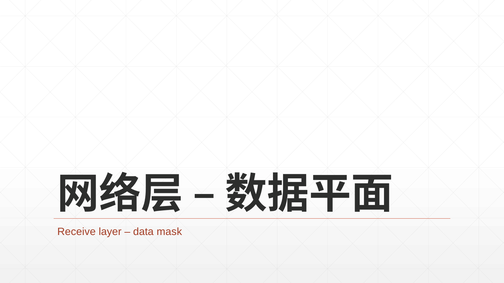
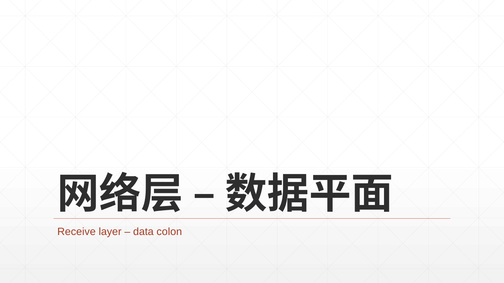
mask: mask -> colon (169, 232)
